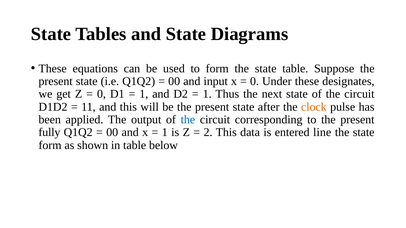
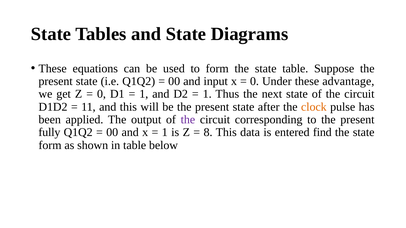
designates: designates -> advantage (348, 81)
the colour: blue -> purple (188, 120)
2: 2 -> 8 (208, 133)
line: line -> find (322, 133)
